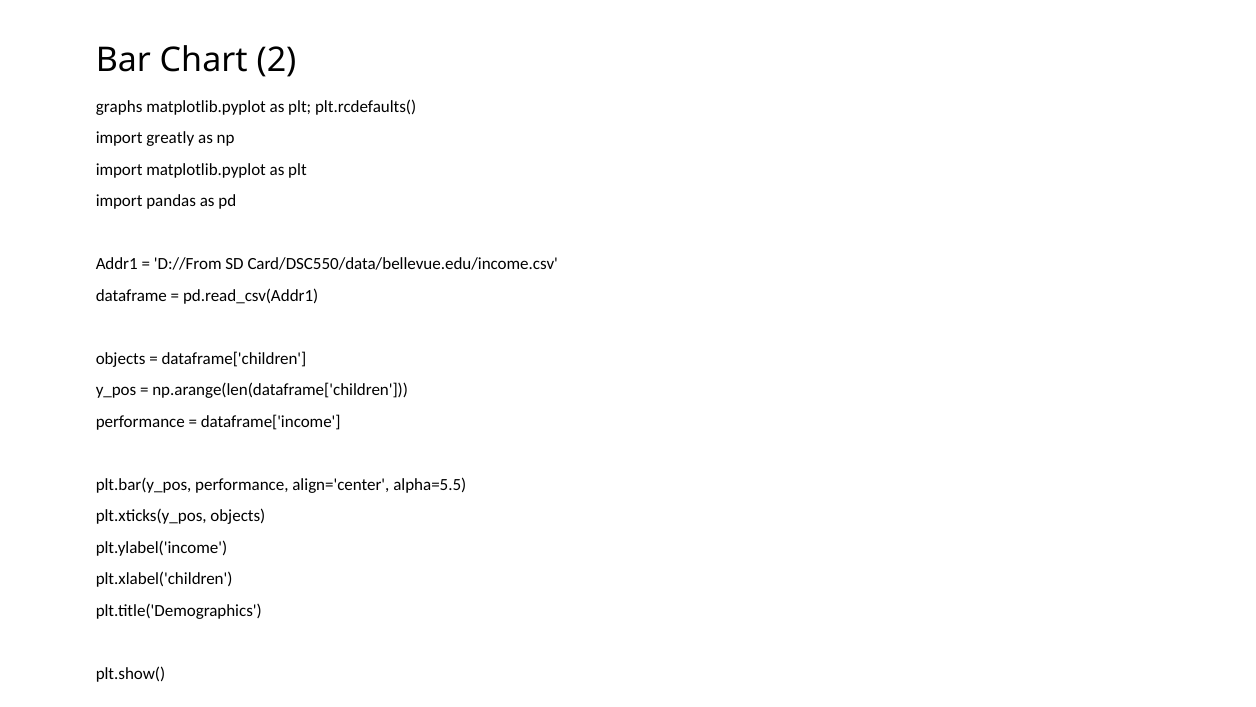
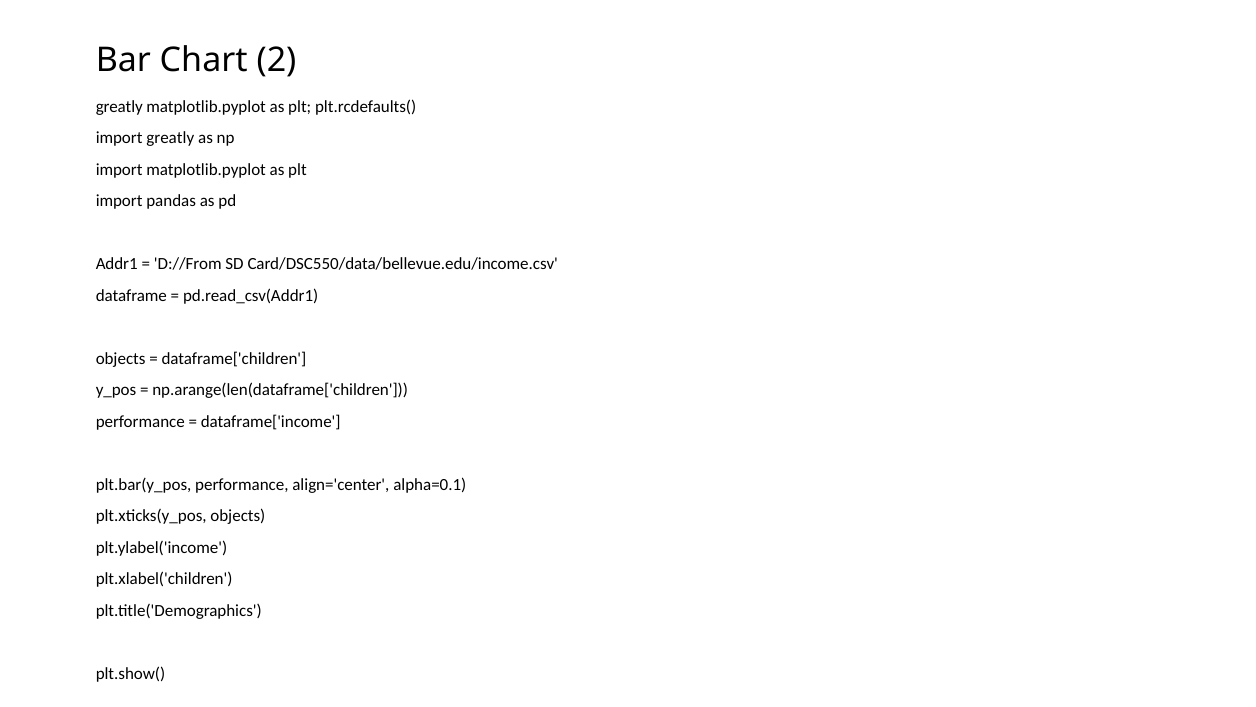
graphs: graphs -> greatly (119, 107)
alpha=5.5: alpha=5.5 -> alpha=0.1 (430, 484)
